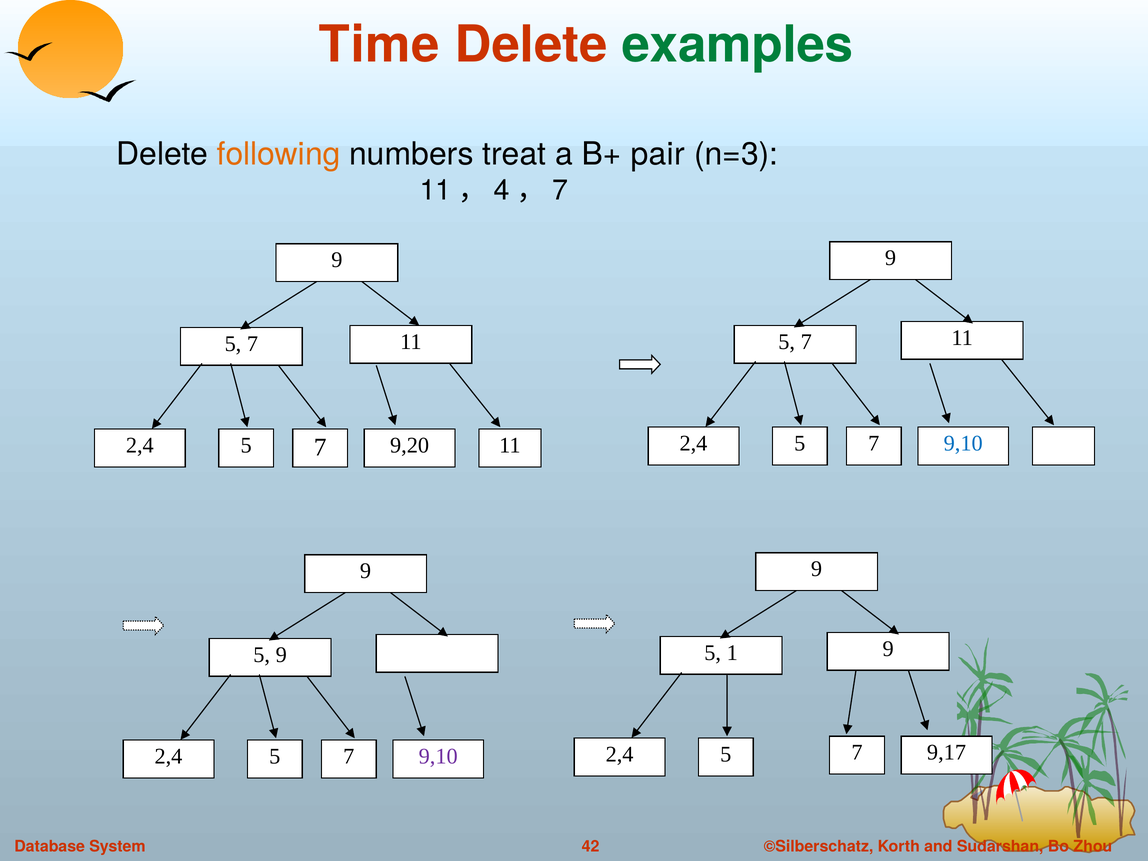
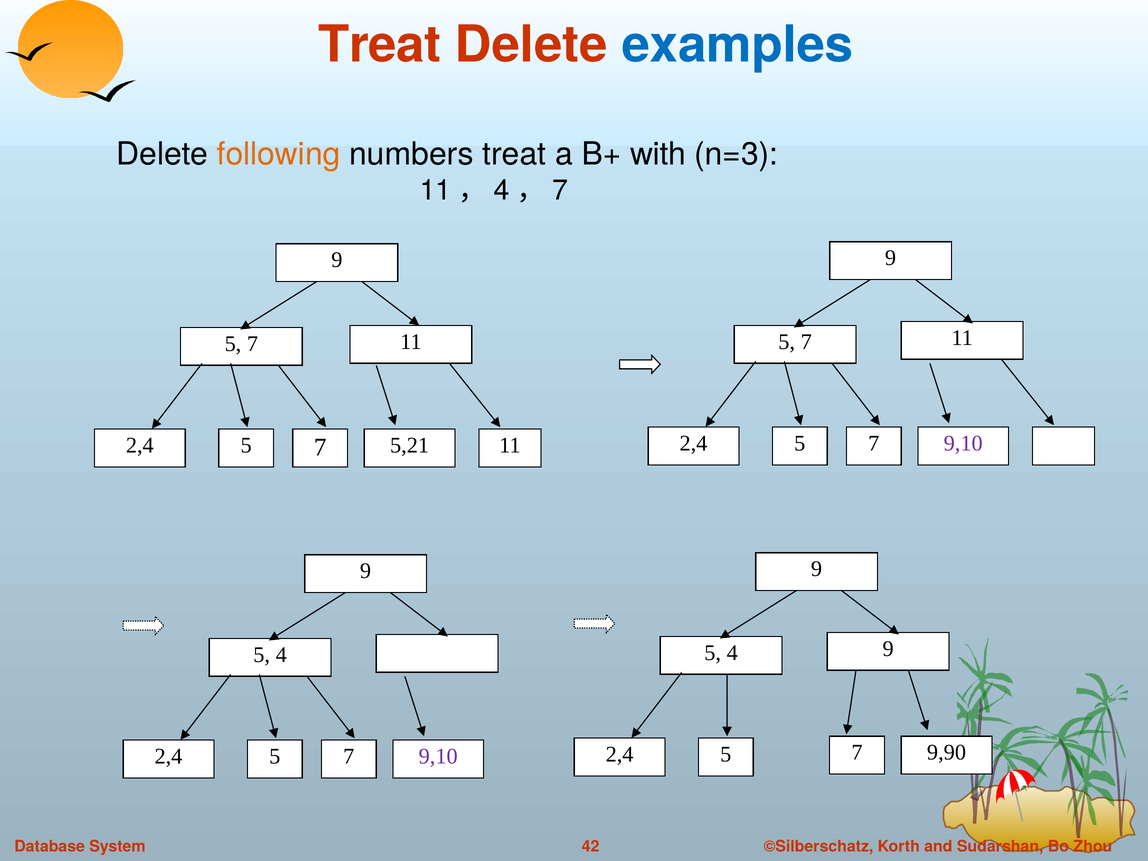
Time: Time -> Treat (380, 45)
examples colour: green -> blue (738, 45)
pair: pair -> with (658, 154)
9,20: 9,20 -> 5,21 (410, 445)
9,10 colour: blue -> purple (963, 443)
1: 1 -> 4 (732, 653)
9: 9 -> 4 (281, 655)
9,17: 9,17 -> 9,90 (947, 752)
